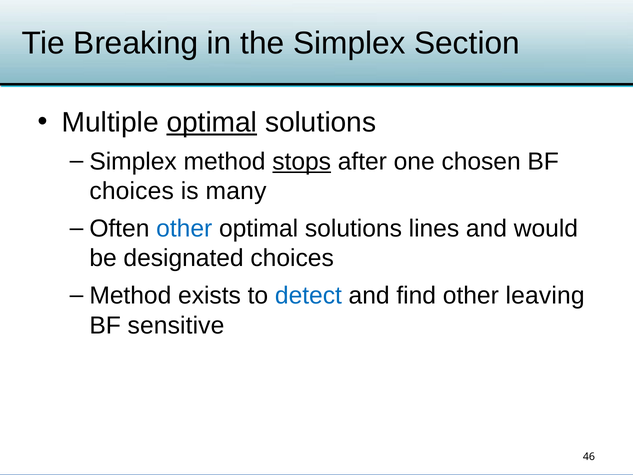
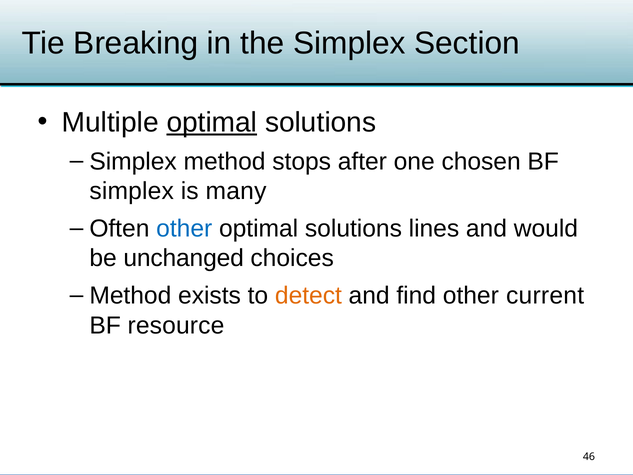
stops underline: present -> none (302, 162)
choices: choices -> simplex (132, 191)
designated: designated -> unchanged (184, 258)
detect colour: blue -> orange (308, 296)
leaving: leaving -> current (545, 296)
sensitive: sensitive -> resource (176, 325)
